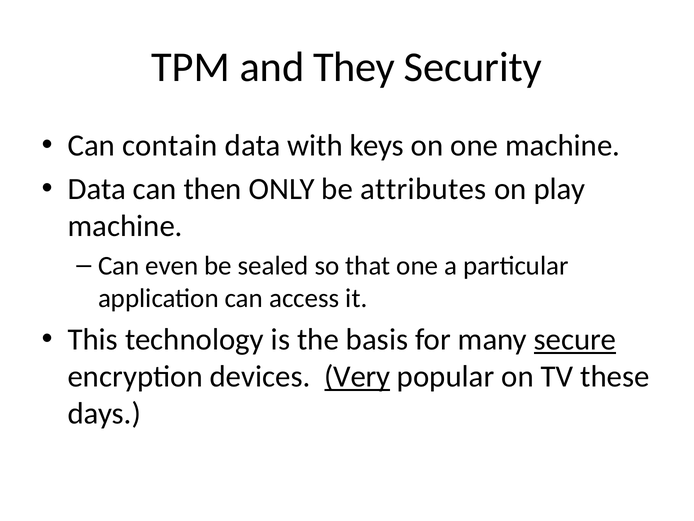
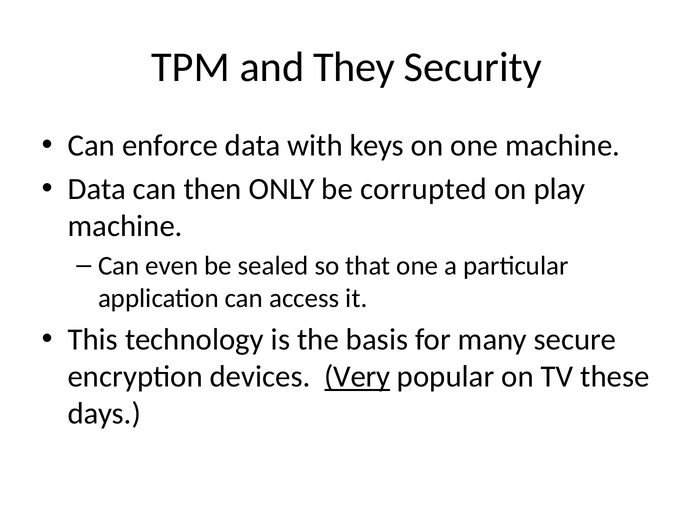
contain: contain -> enforce (170, 146)
attributes: attributes -> corrupted (423, 189)
secure underline: present -> none (575, 339)
